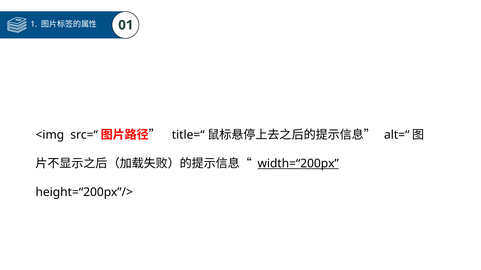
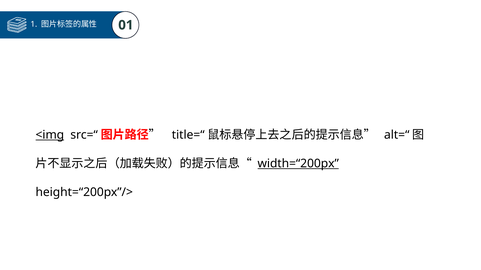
<img underline: none -> present (50, 135)
